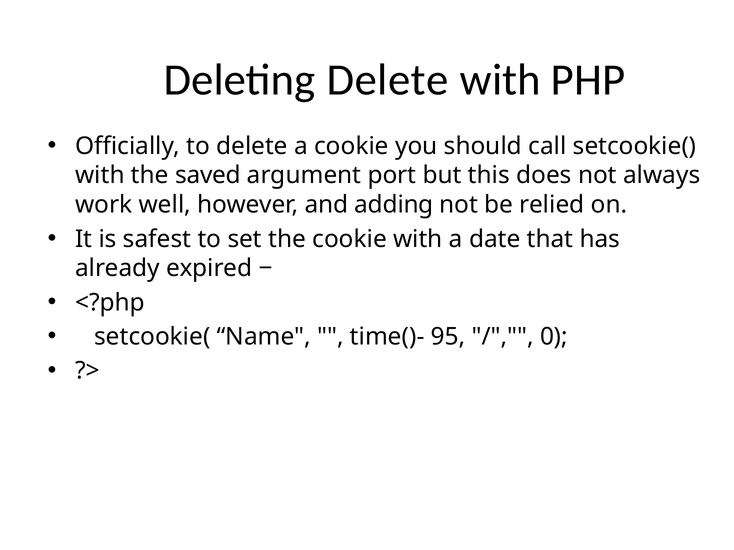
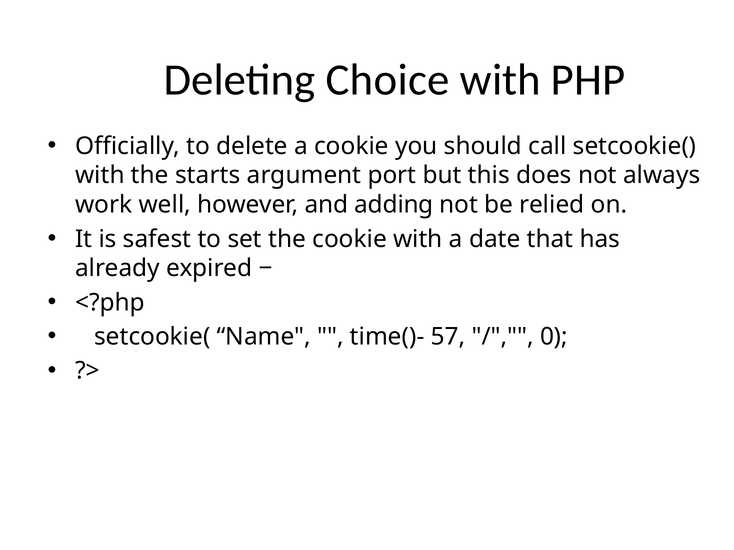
Deleting Delete: Delete -> Choice (388, 80)
saved: saved -> starts (208, 176)
95: 95 -> 57 (448, 337)
